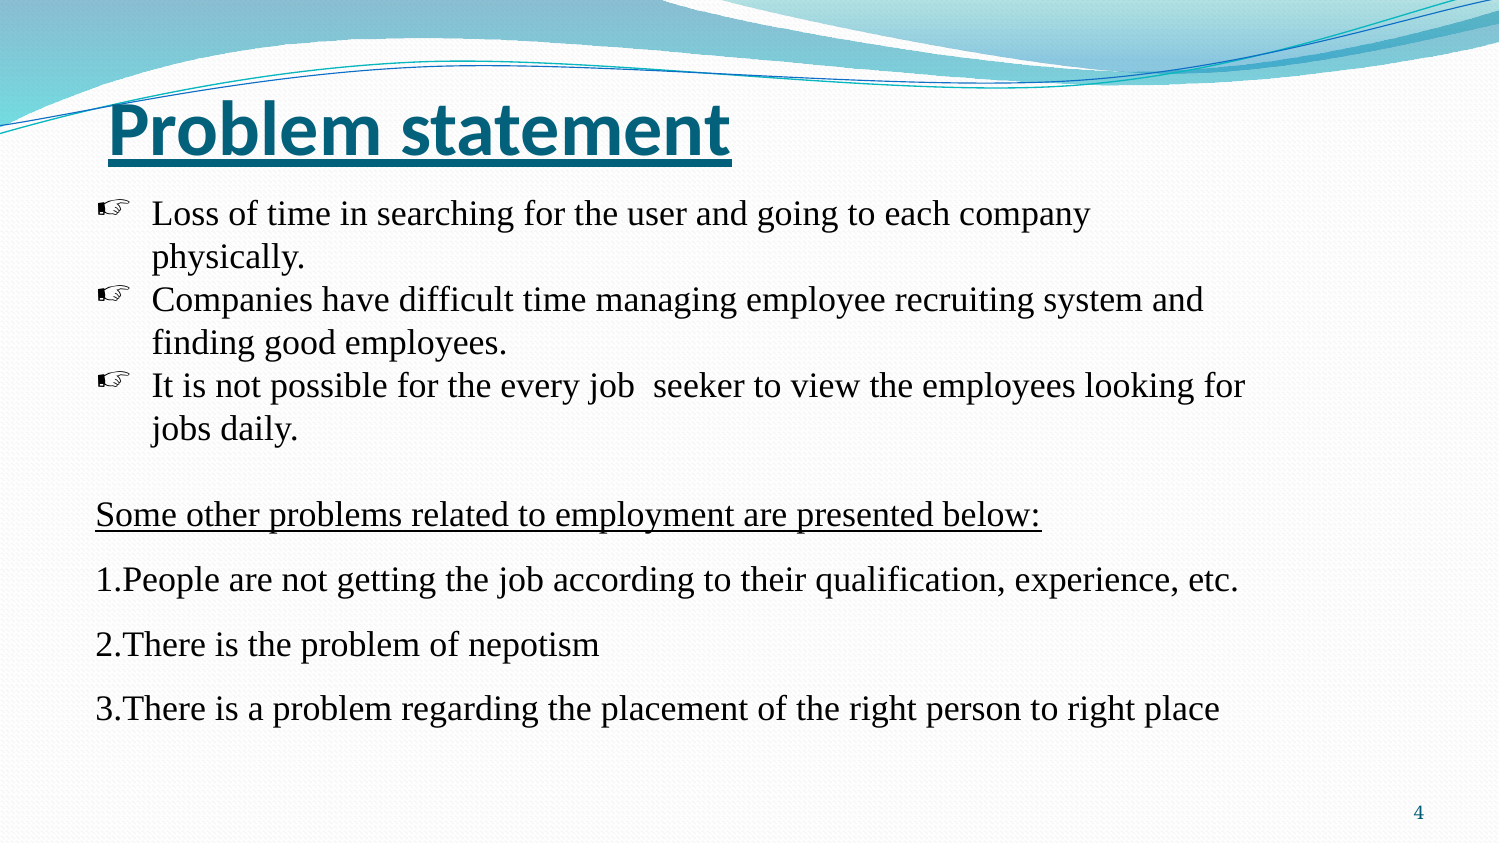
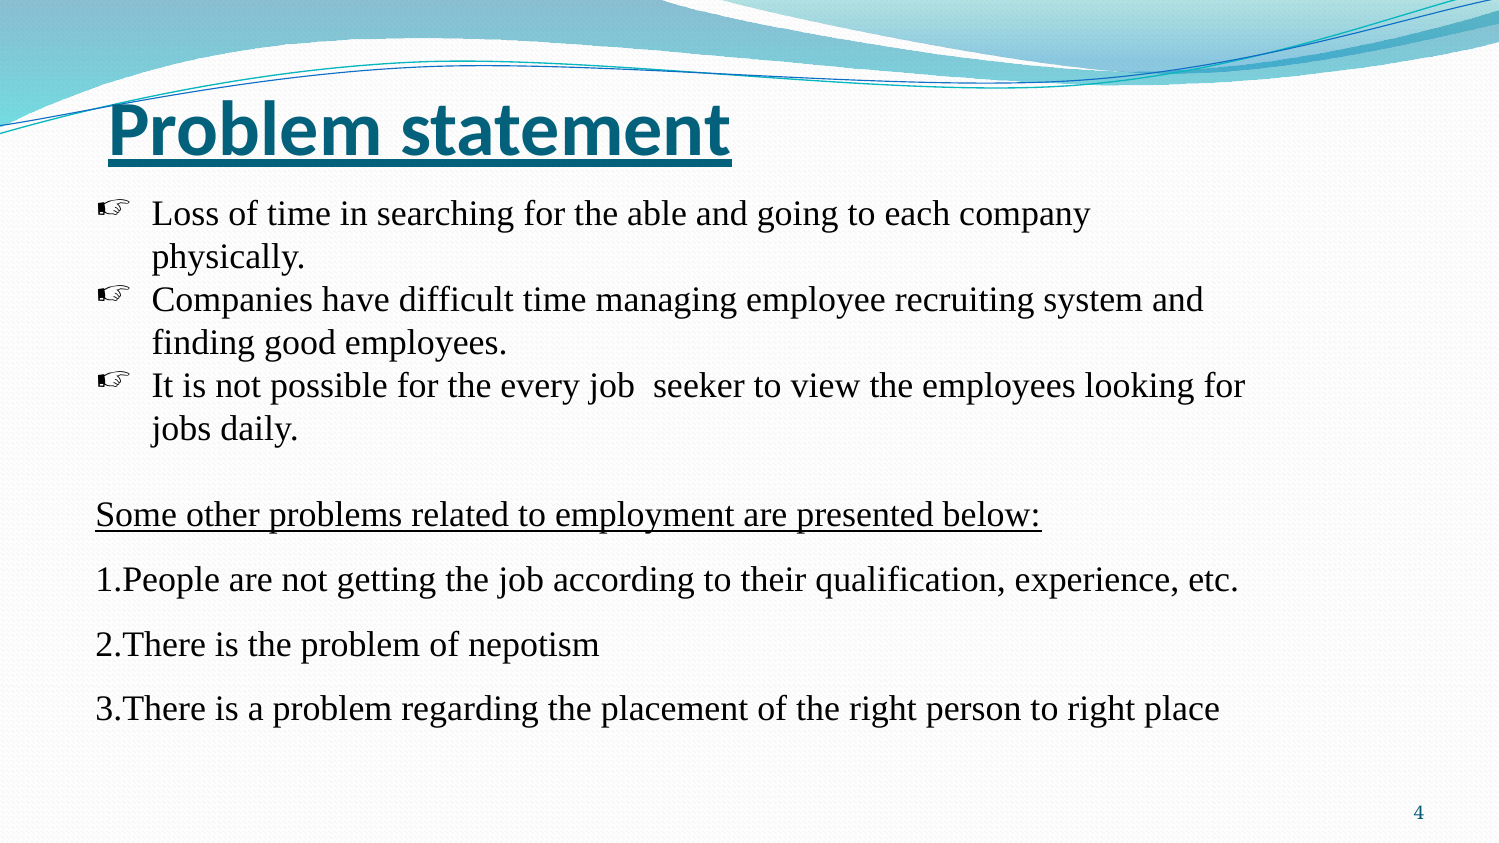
user: user -> able (657, 214)
